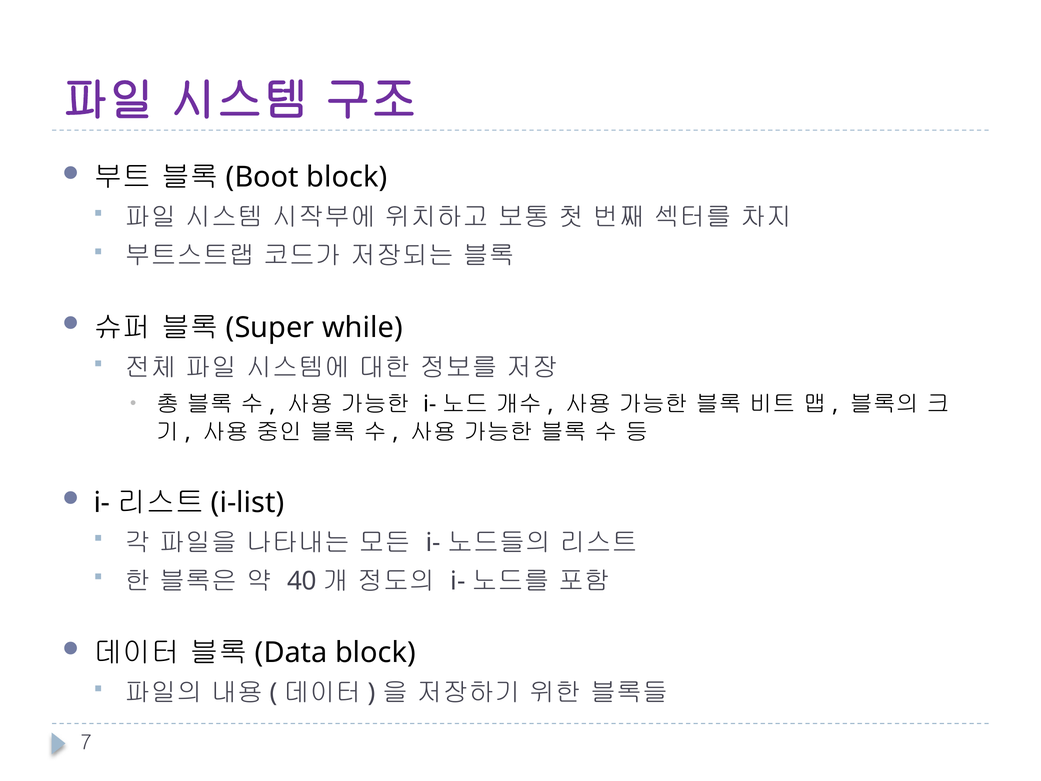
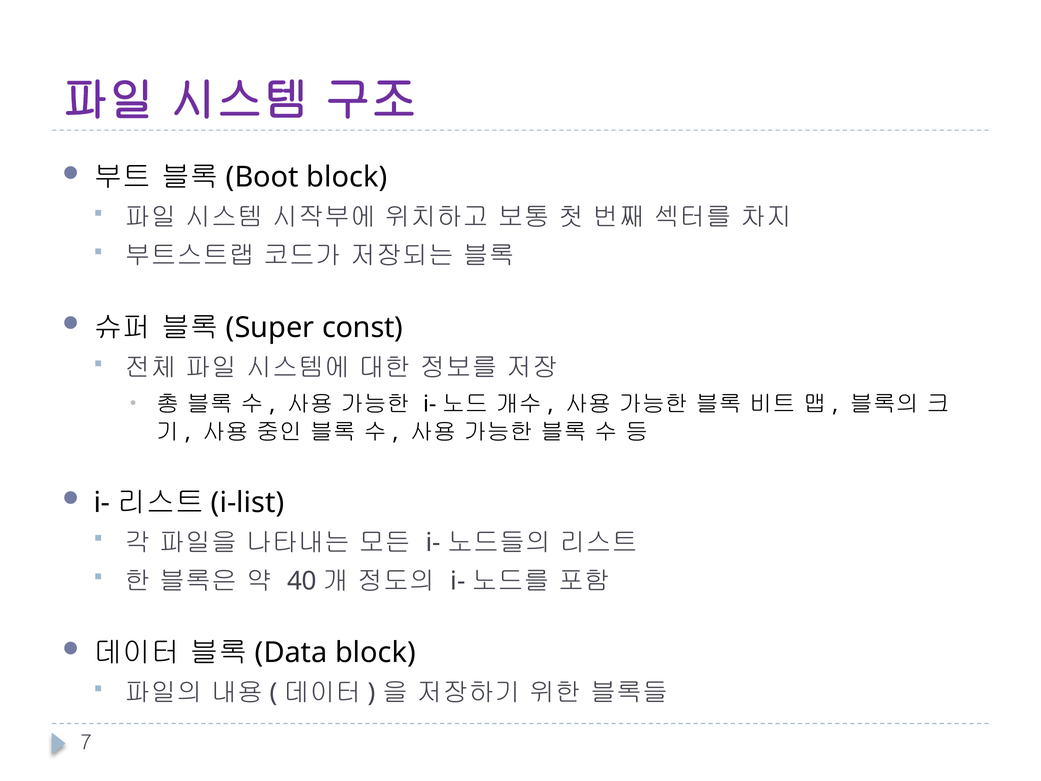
while: while -> const (363, 328)
